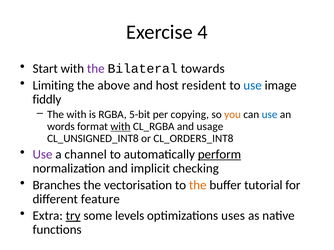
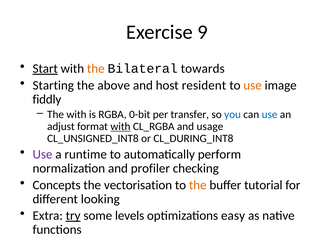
4: 4 -> 9 (203, 32)
Start underline: none -> present (45, 69)
the colour: purple -> orange (96, 69)
Limiting: Limiting -> Starting (53, 86)
use colour: blue -> orange (253, 86)
5-bit: 5-bit -> 0-bit (140, 115)
copying: copying -> transfer (190, 115)
you colour: orange -> blue (233, 115)
words: words -> adjust (61, 127)
CL_ORDERS_INT8: CL_ORDERS_INT8 -> CL_DURING_INT8 (193, 139)
channel: channel -> runtime (86, 155)
perform underline: present -> none (219, 155)
implicit: implicit -> profiler (150, 169)
Branches: Branches -> Concepts (57, 185)
feature: feature -> looking (100, 199)
uses: uses -> easy (233, 216)
